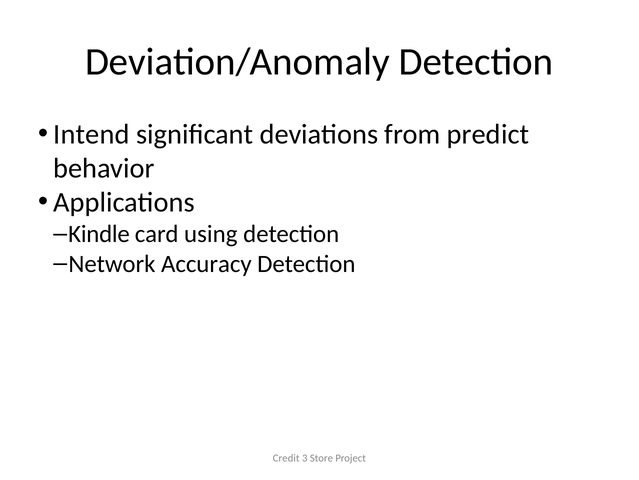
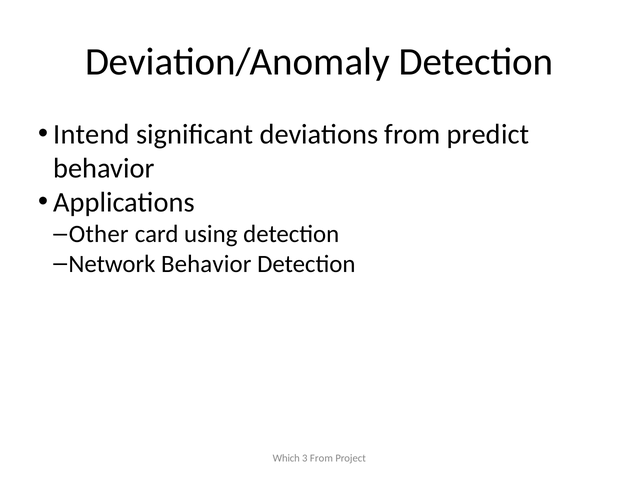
Kindle: Kindle -> Other (99, 234)
Network Accuracy: Accuracy -> Behavior (206, 264)
Credit: Credit -> Which (286, 458)
3 Store: Store -> From (321, 458)
